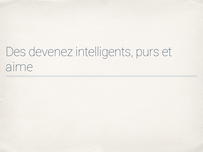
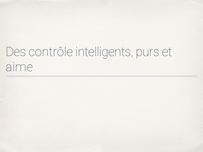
devenez: devenez -> contrôle (51, 52)
